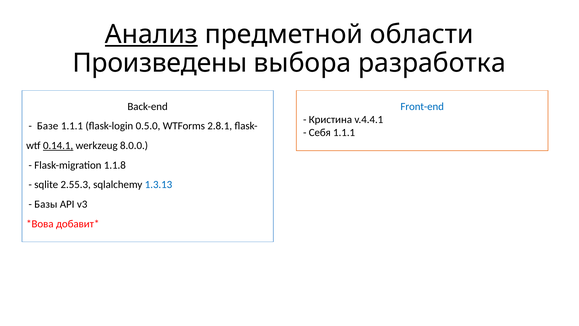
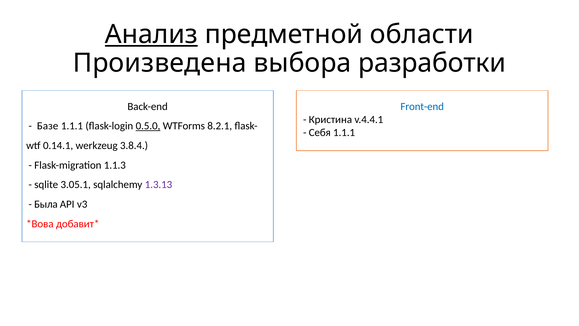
Произведены: Произведены -> Произведена (160, 63)
разработка: разработка -> разработки (432, 63)
0.5.0 underline: none -> present (148, 126)
2.8.1: 2.8.1 -> 8.2.1 (220, 126)
0.14.1 underline: present -> none (58, 145)
8.0.0: 8.0.0 -> 3.8.4 (134, 145)
1.1.8: 1.1.8 -> 1.1.3 (115, 165)
2.55.3: 2.55.3 -> 3.05.1 (76, 185)
1.3.13 colour: blue -> purple (158, 185)
Базы: Базы -> Была (46, 204)
